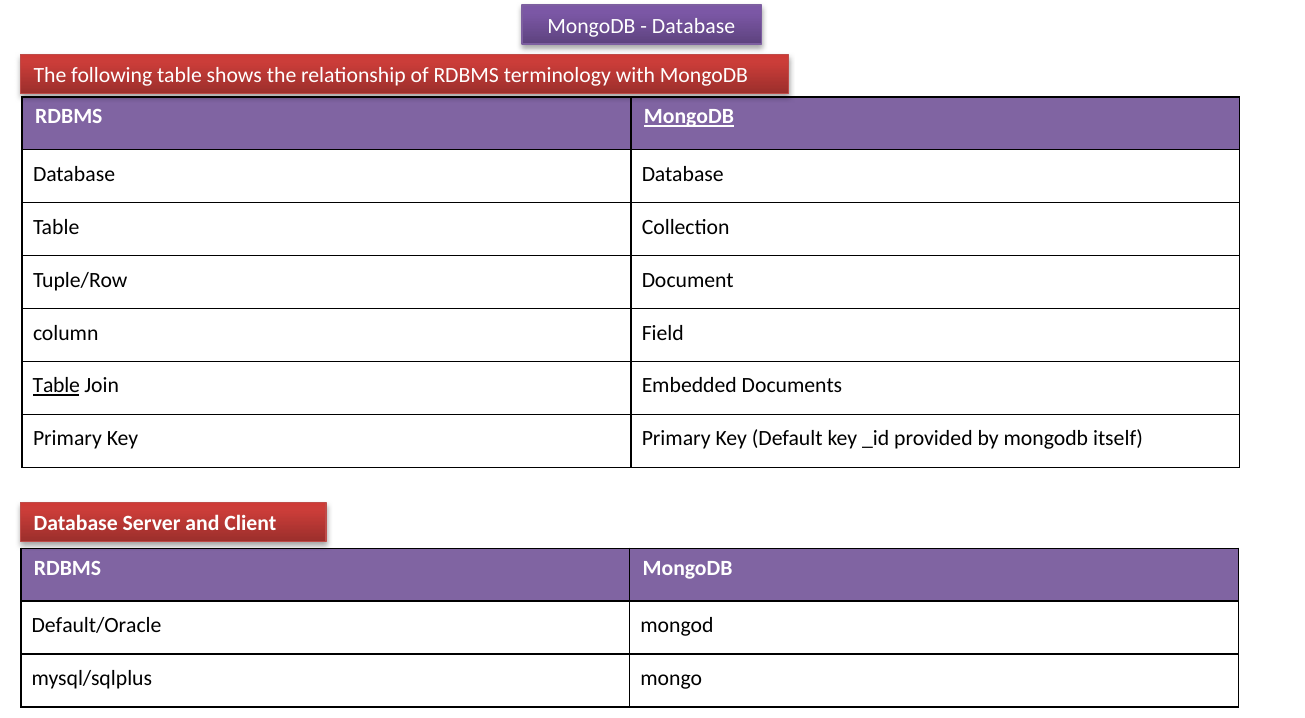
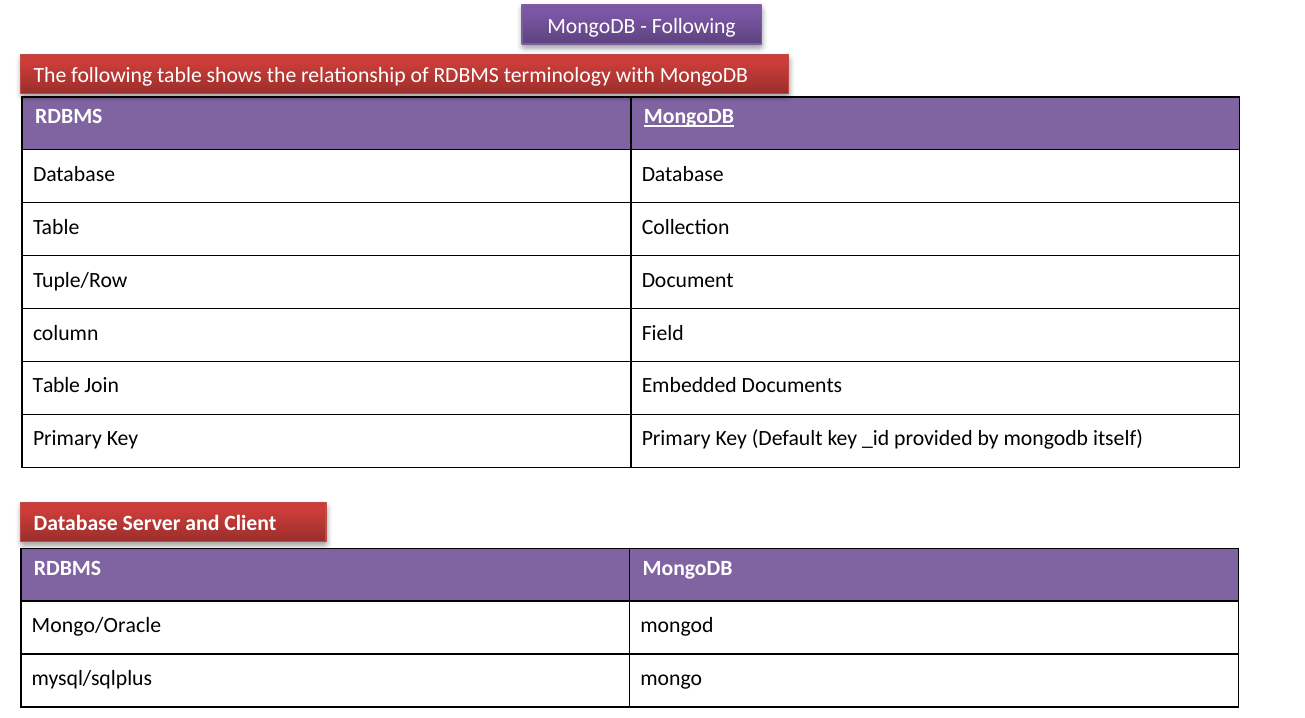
Database: Database -> Following (694, 26)
Table underline: present -> none (56, 386)
Default/Oracle: Default/Oracle -> Mongo/Oracle (96, 625)
